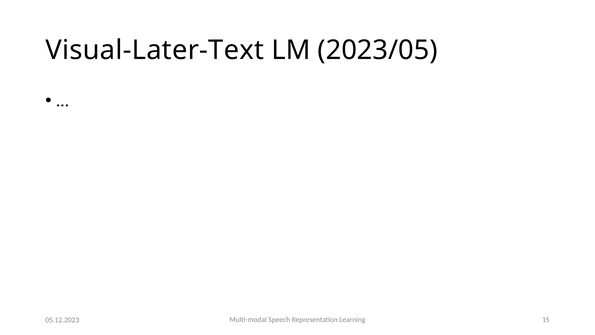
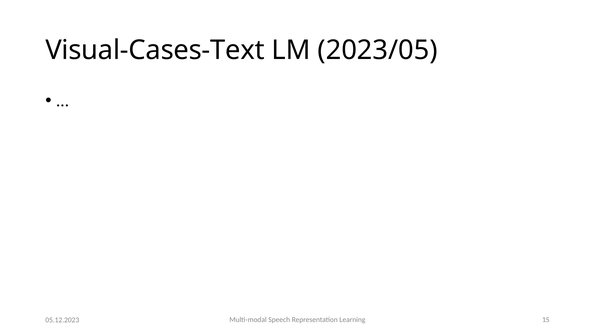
Visual-Later-Text: Visual-Later-Text -> Visual-Cases-Text (155, 50)
